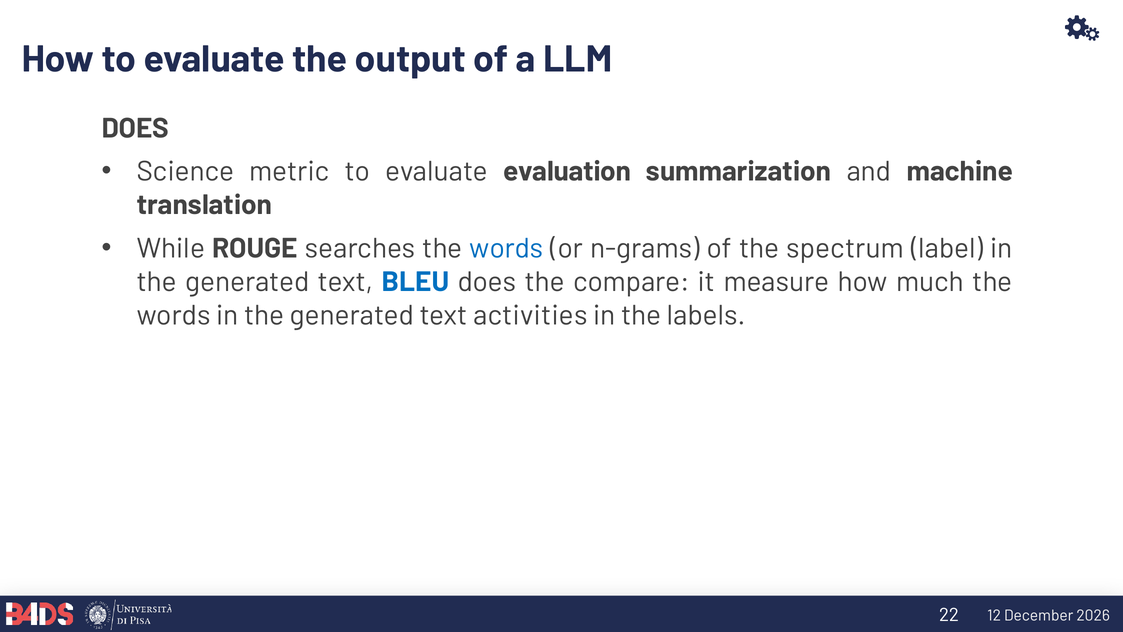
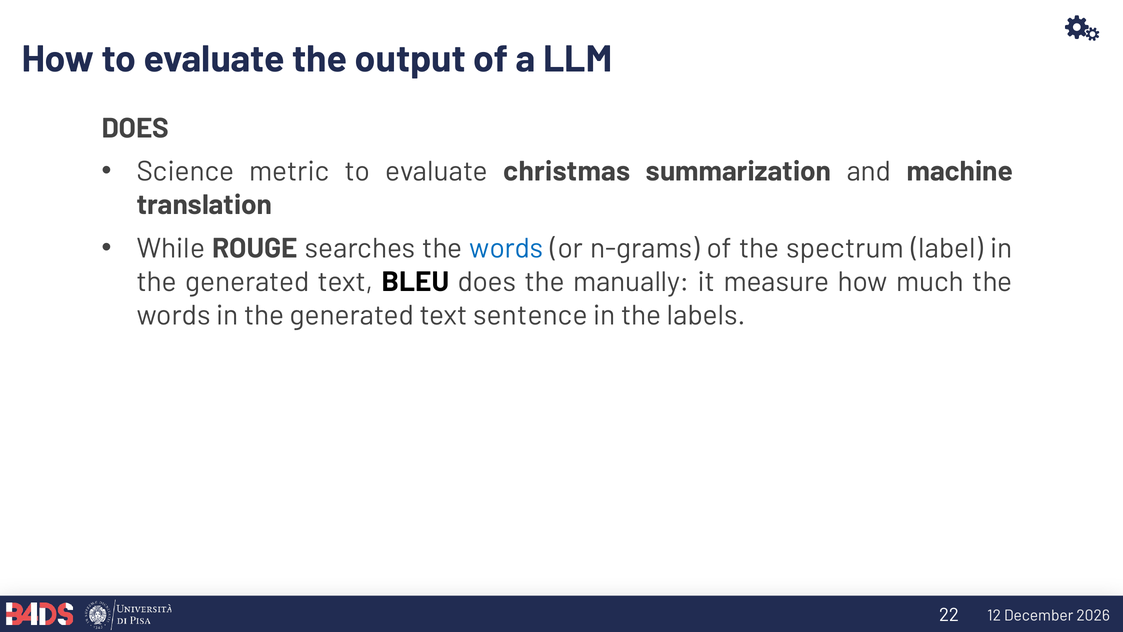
evaluation: evaluation -> christmas (567, 171)
BLEU colour: blue -> black (415, 282)
compare: compare -> manually (631, 282)
activities: activities -> sentence (530, 316)
